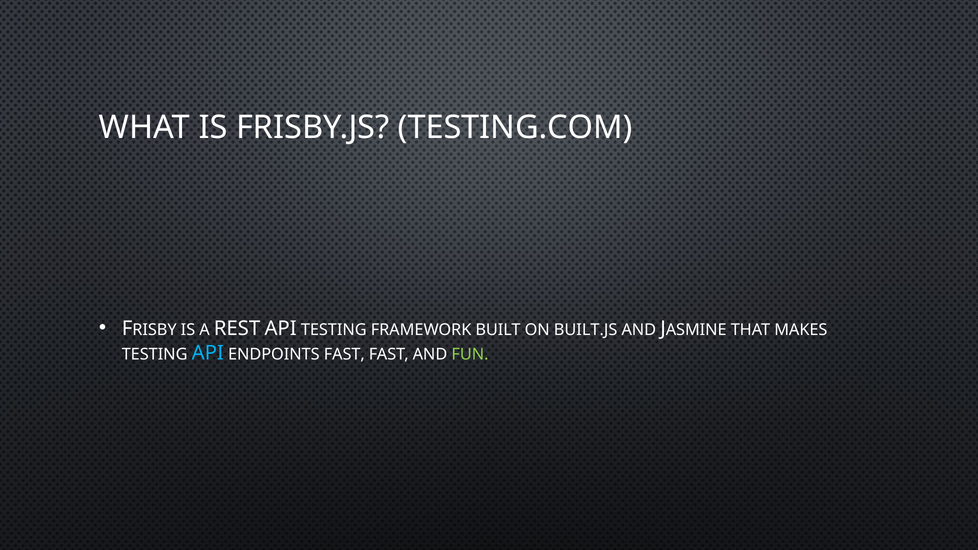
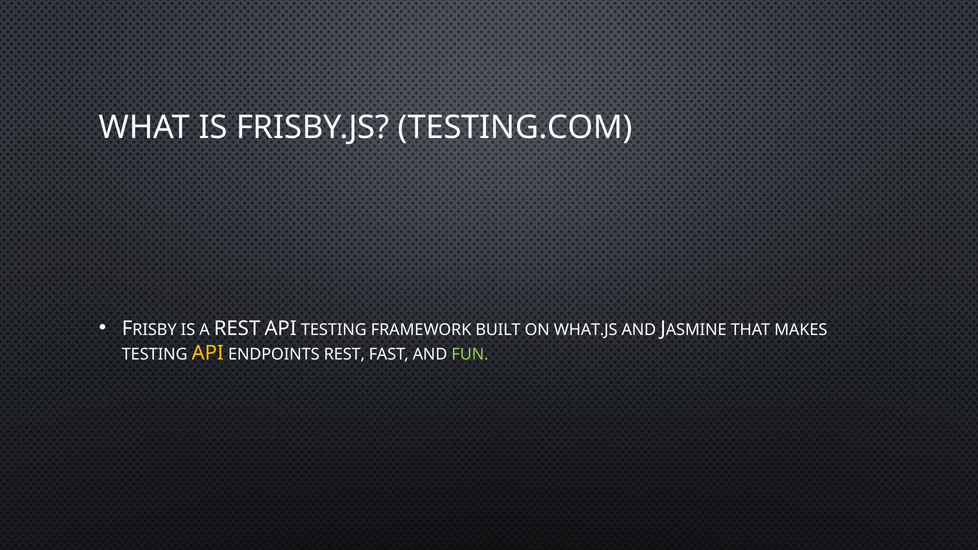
BUILT.JS: BUILT.JS -> WHAT.JS (586, 330)
API colour: light blue -> yellow (208, 353)
ENDPOINTS FAST: FAST -> REST (344, 354)
